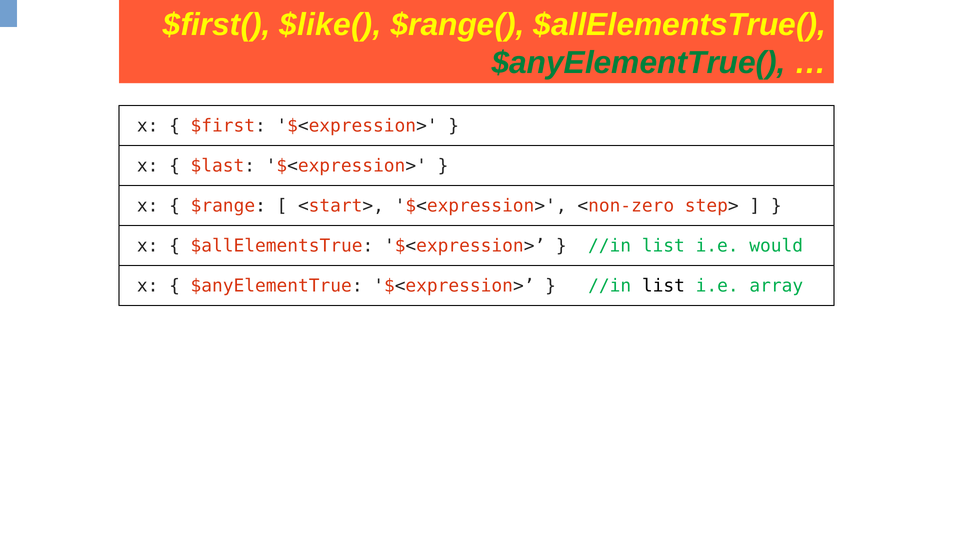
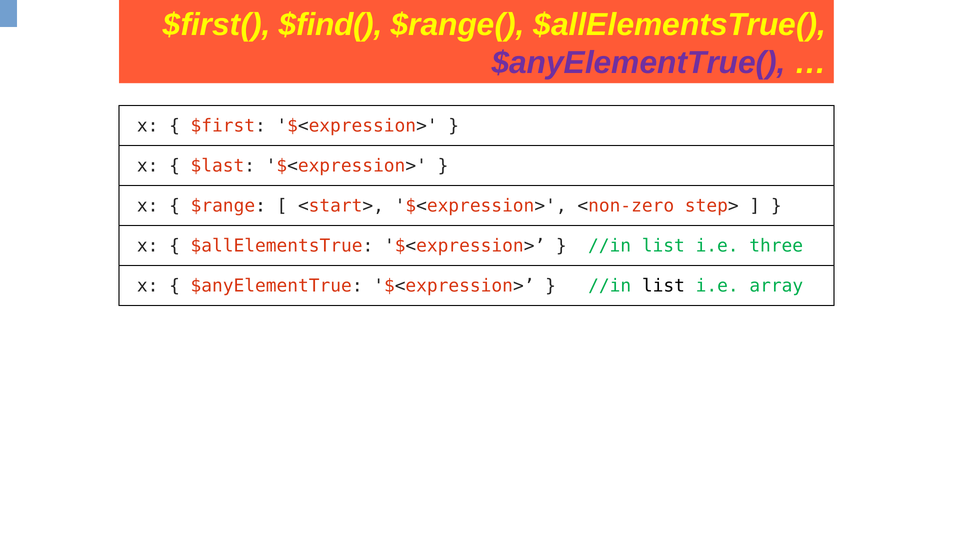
$like(: $like( -> $find( (331, 25)
$anyElementTrue( colour: green -> purple (639, 63)
would: would -> three (776, 246)
